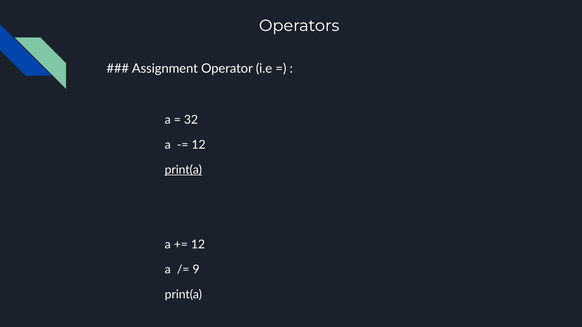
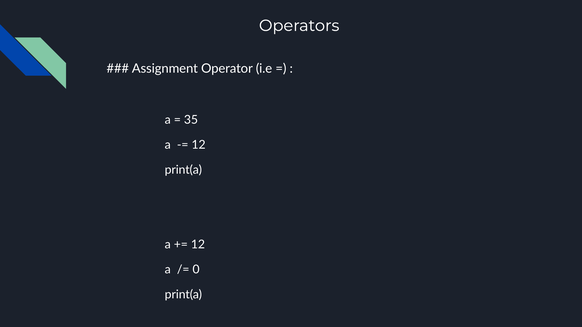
32: 32 -> 35 (191, 120)
print(a underline: present -> none (183, 170)
9: 9 -> 0 (196, 270)
